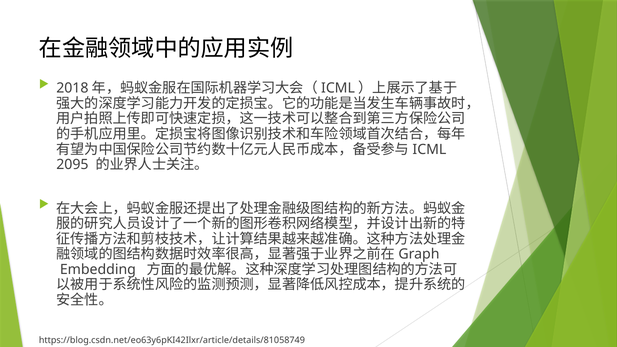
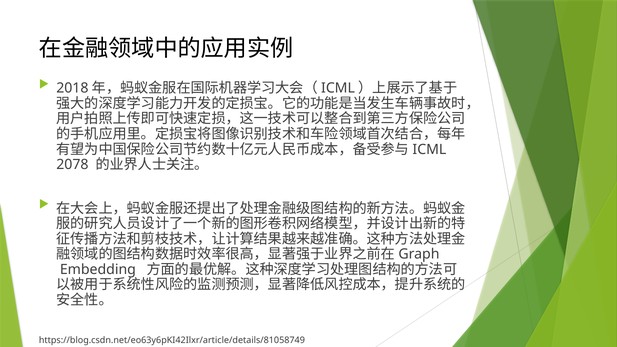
2095: 2095 -> 2078 (72, 165)
